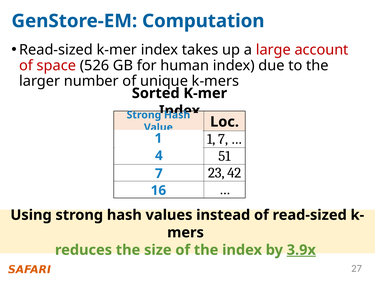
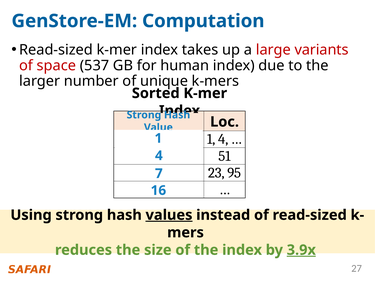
account: account -> variants (322, 50)
526: 526 -> 537 (95, 66)
7: 7 -> 4 (223, 139)
42: 42 -> 95 (234, 173)
values underline: none -> present (169, 215)
